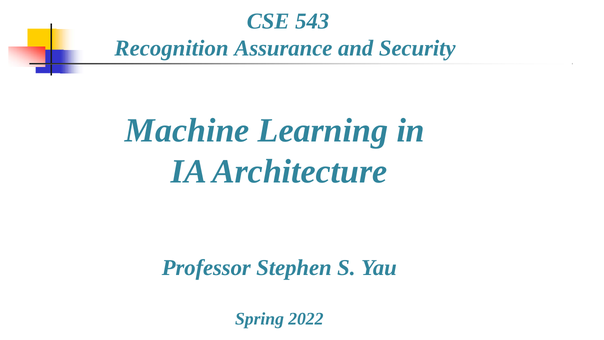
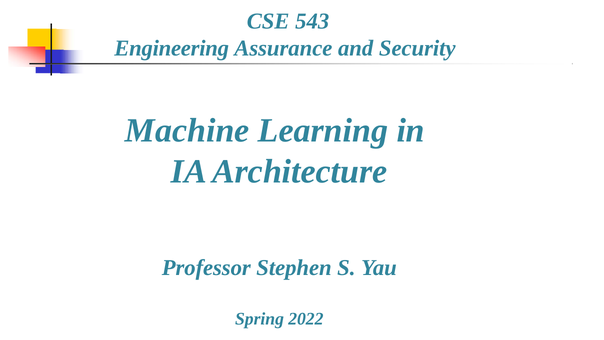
Recognition: Recognition -> Engineering (172, 48)
